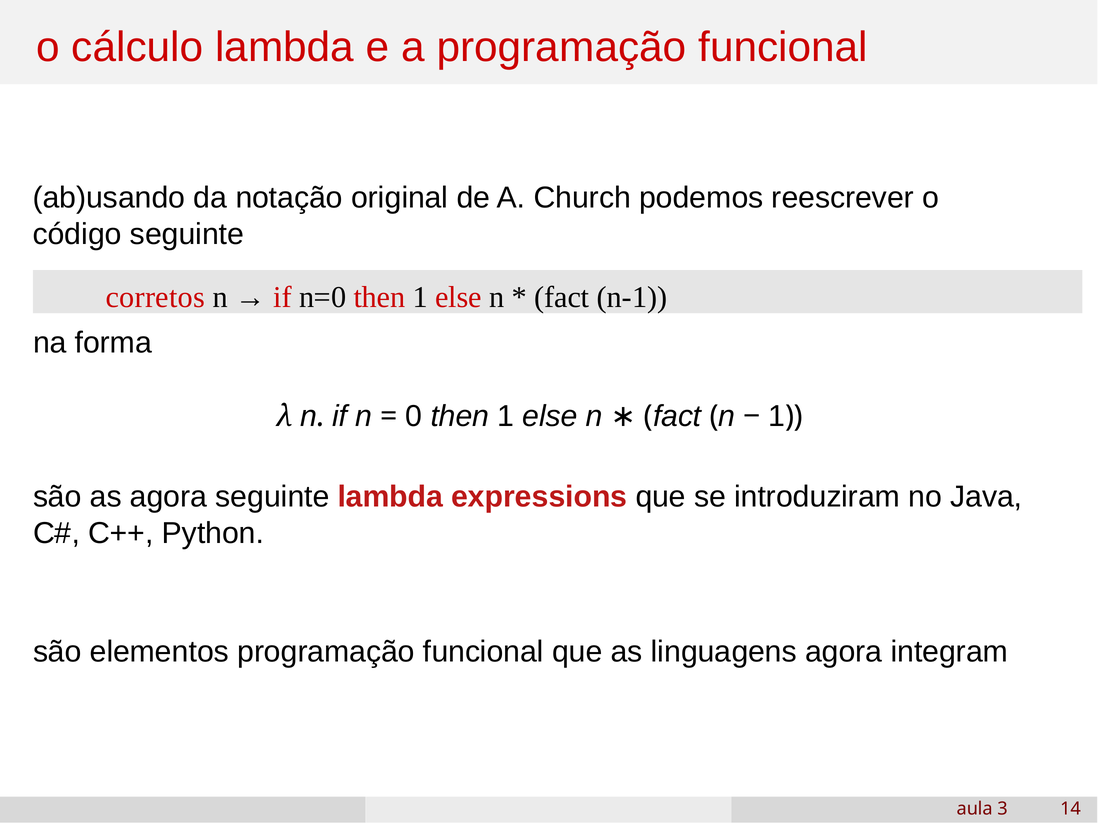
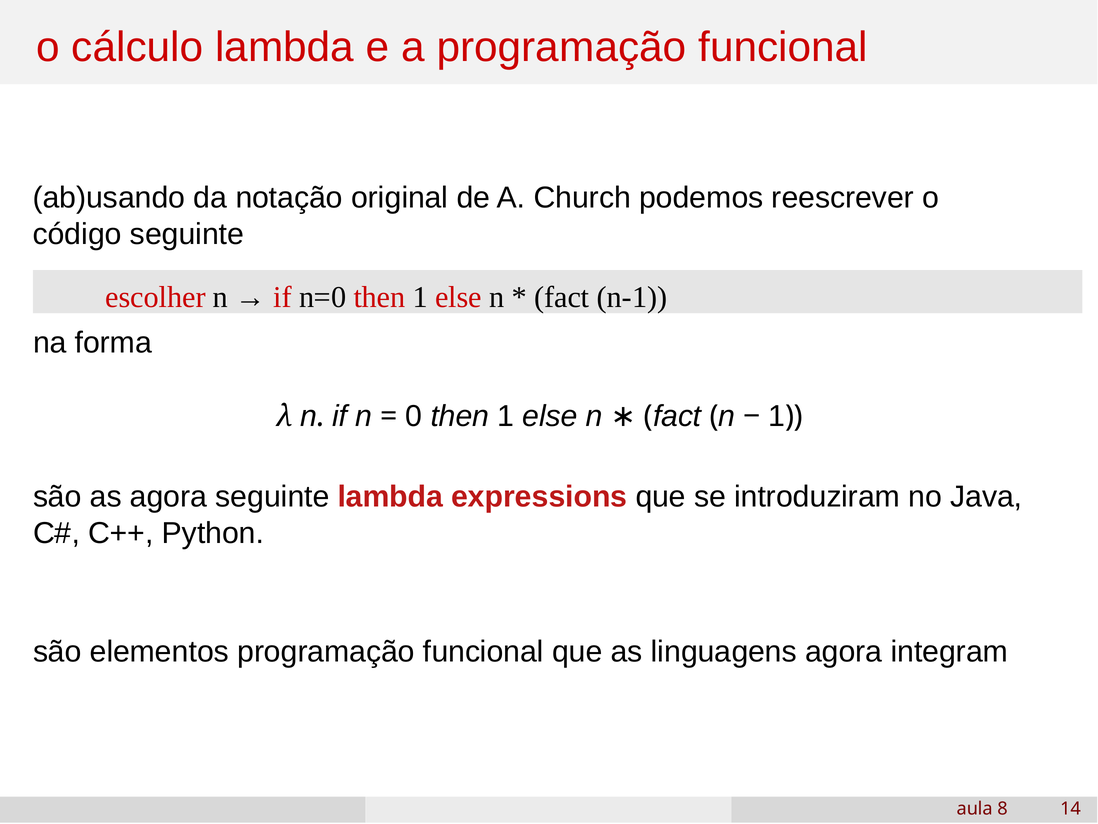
corretos: corretos -> escolher (155, 297)
3: 3 -> 8 (1002, 809)
